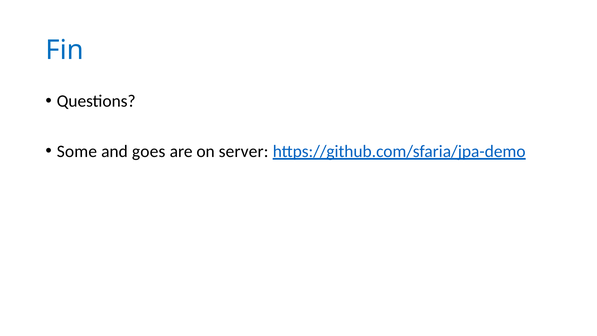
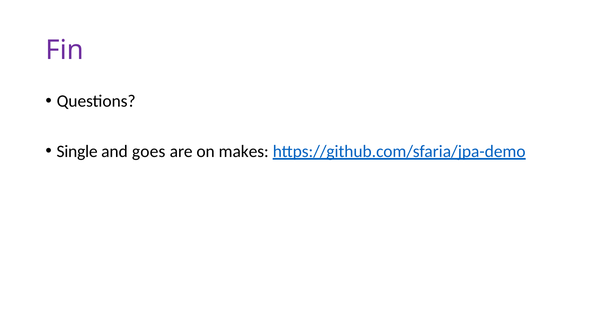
Fin colour: blue -> purple (65, 50)
Some: Some -> Single (77, 151)
server: server -> makes (244, 151)
